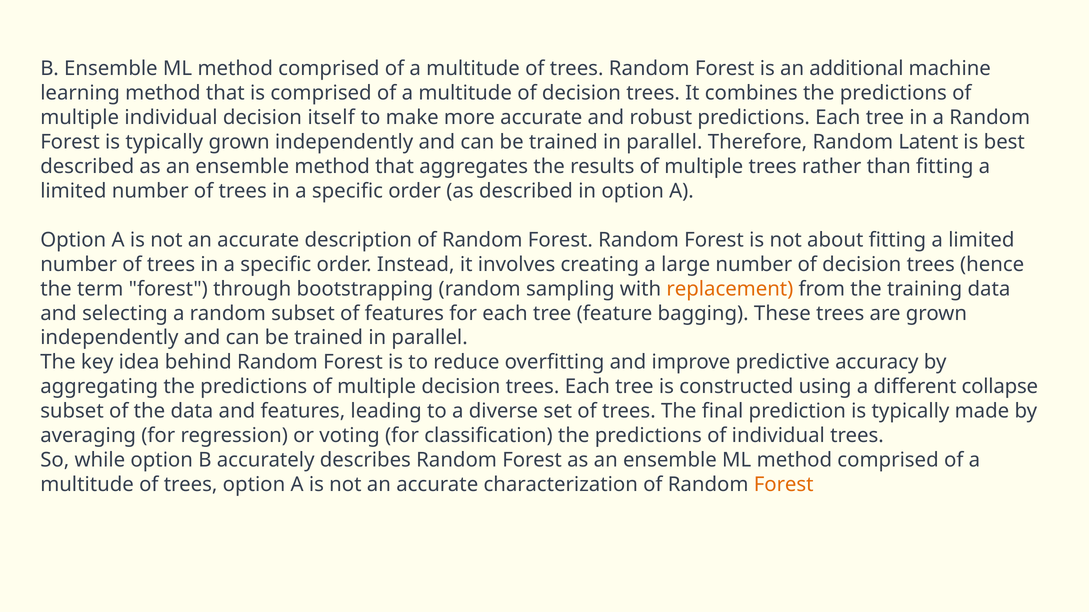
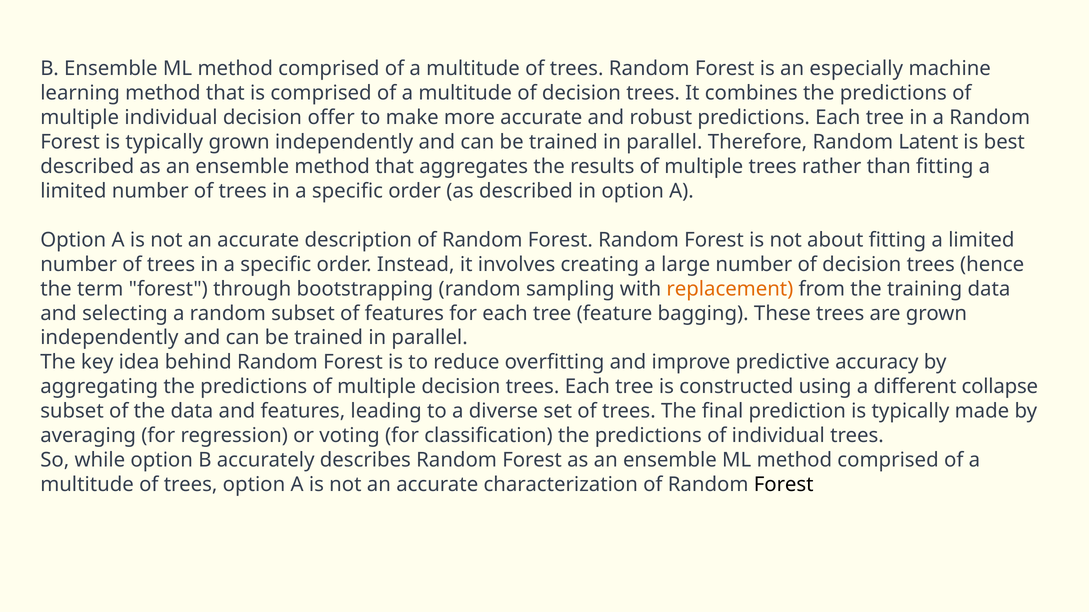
additional: additional -> especially (856, 69)
itself: itself -> offer (331, 118)
Forest colour: orange -> black (784, 485)
